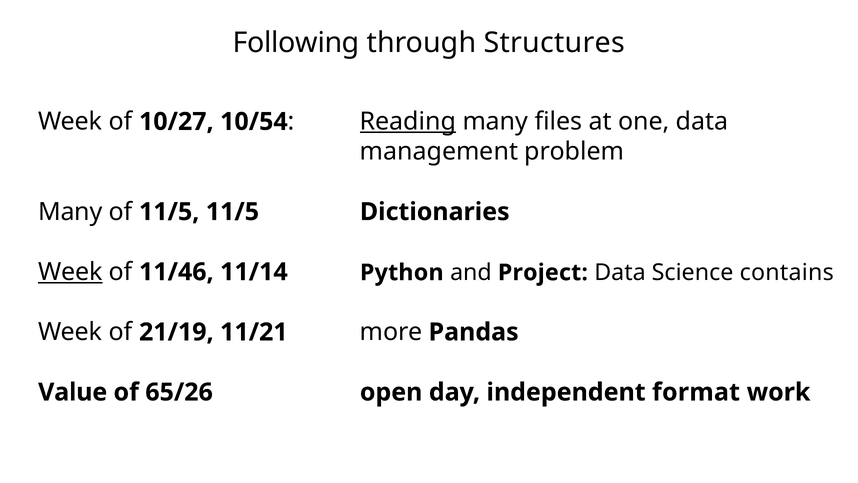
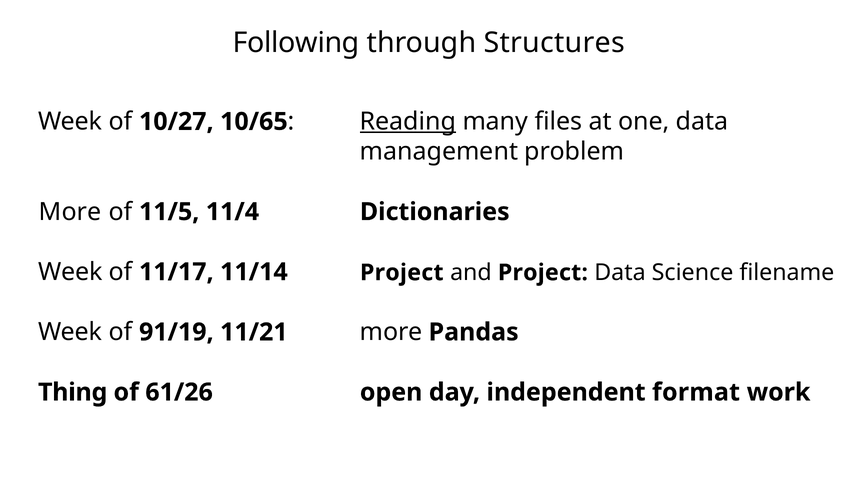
10/54: 10/54 -> 10/65 (254, 122)
Many: Many -> More (70, 212)
11/5 11/5: 11/5 -> 11/4 (232, 212)
Week underline: present -> none (70, 272)
11/46: 11/46 -> 11/17 (176, 272)
11/14 Python: Python -> Project (402, 272)
contains: contains -> filename (787, 272)
21/19: 21/19 -> 91/19 (176, 332)
Value: Value -> Thing (73, 392)
65/26: 65/26 -> 61/26 (179, 392)
